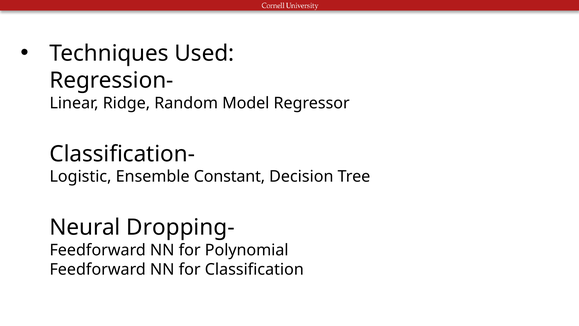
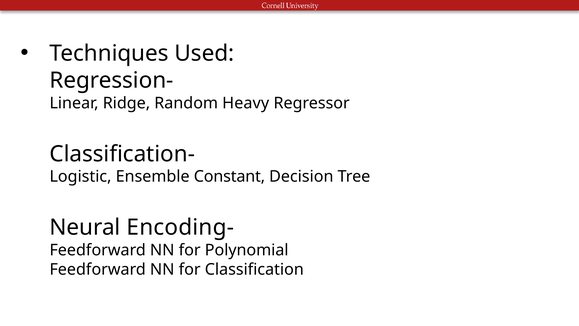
Model: Model -> Heavy (246, 103)
Dropping-: Dropping- -> Encoding- (180, 227)
